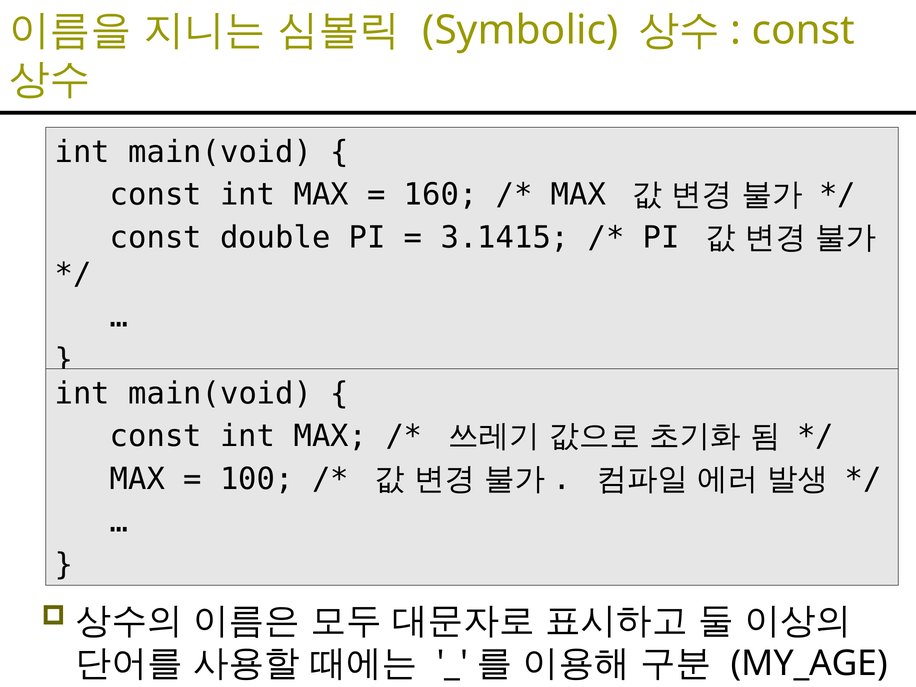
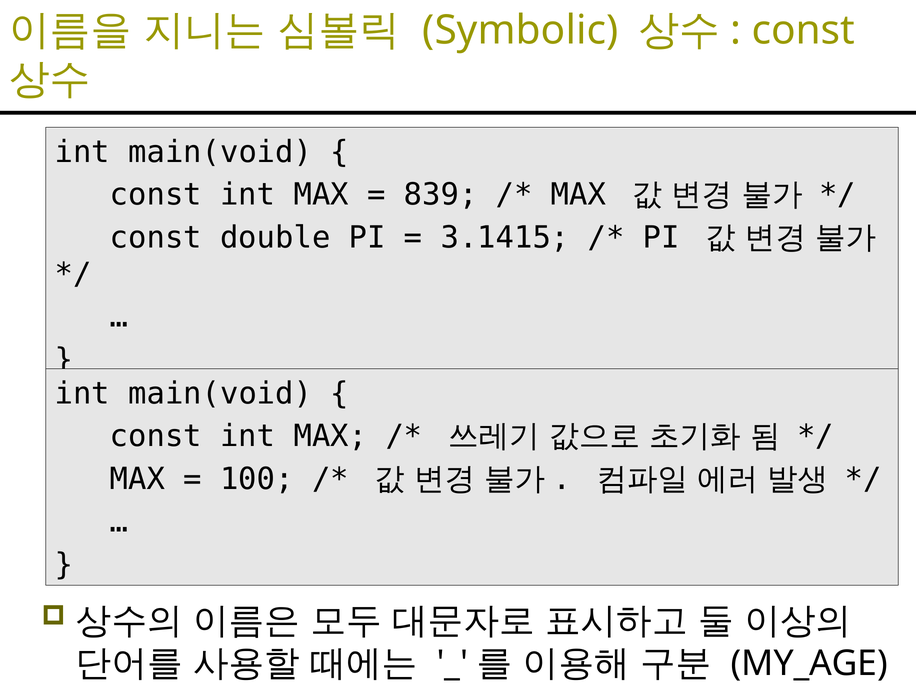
160: 160 -> 839 (441, 195)
